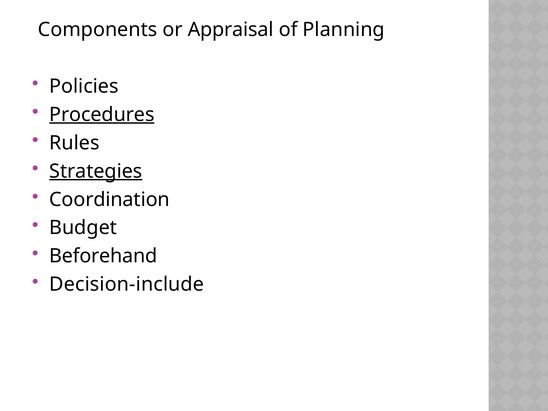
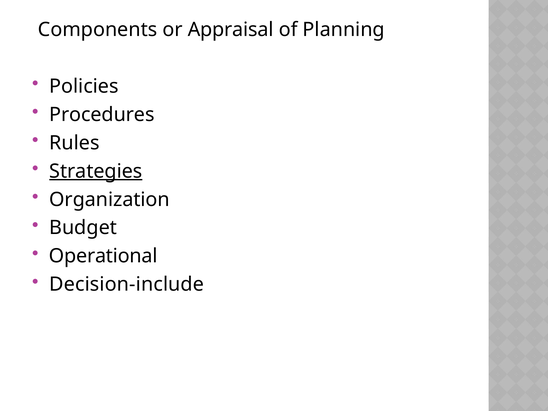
Procedures underline: present -> none (102, 115)
Coordination: Coordination -> Organization (109, 199)
Beforehand: Beforehand -> Operational (103, 256)
